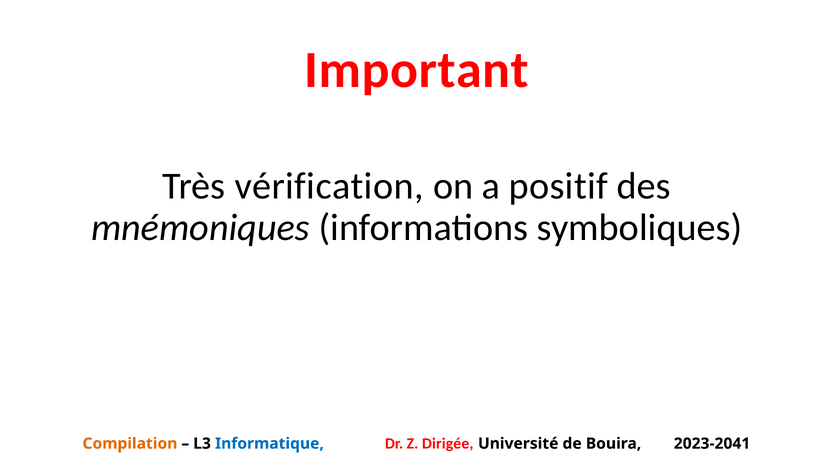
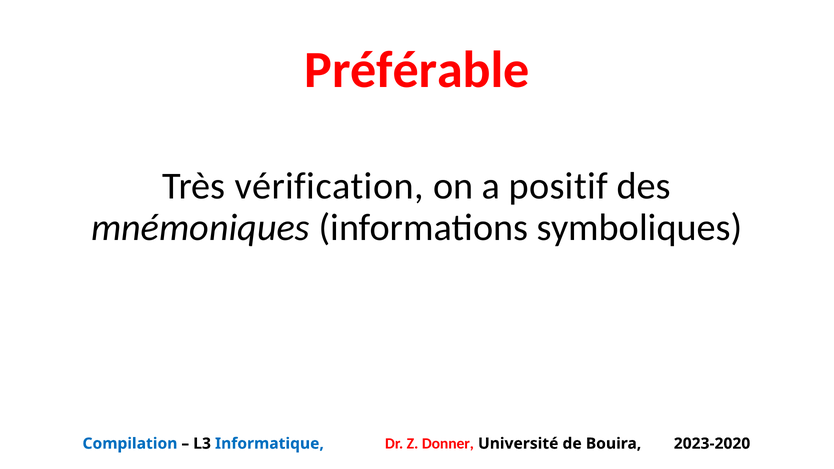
Important: Important -> Préférable (417, 70)
Compilation colour: orange -> blue (130, 444)
Dirigée: Dirigée -> Donner (448, 444)
2023-2041: 2023-2041 -> 2023-2020 (712, 444)
